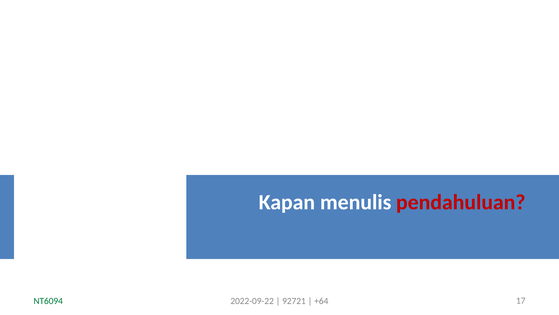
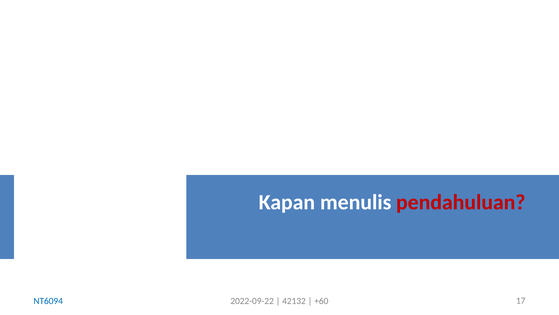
NT6094 colour: green -> blue (48, 300)
92721: 92721 -> 42132 (294, 300)
+64: +64 -> +60 (321, 300)
